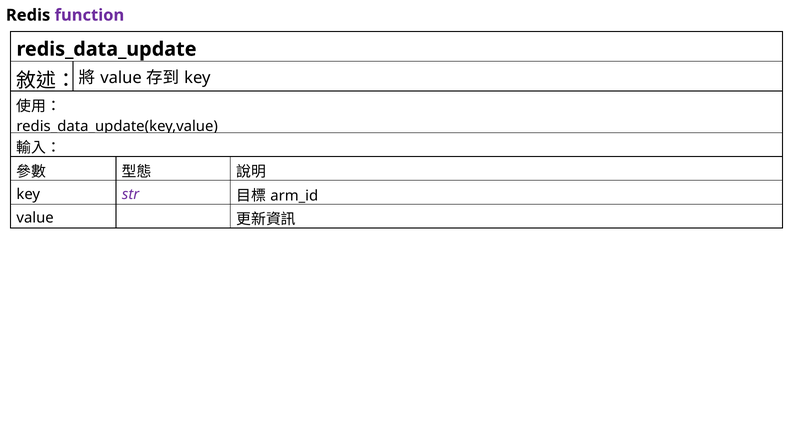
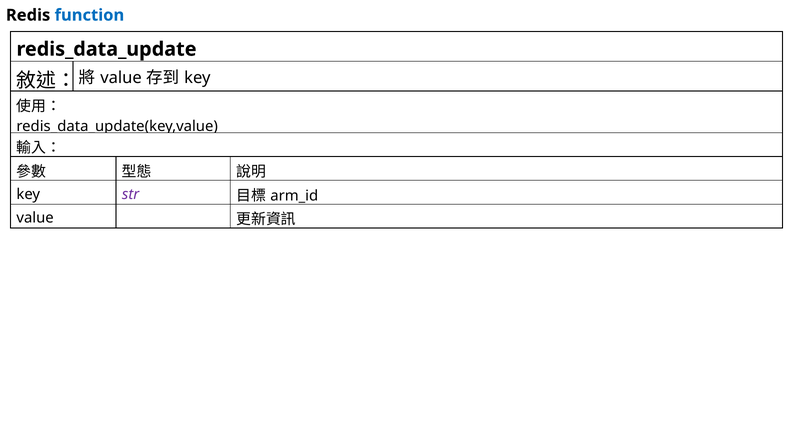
function colour: purple -> blue (89, 15)
